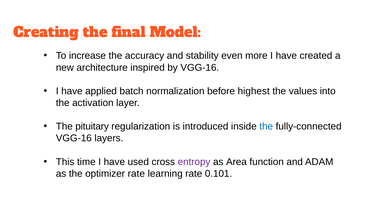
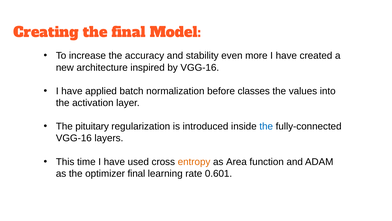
highest: highest -> classes (254, 91)
entropy colour: purple -> orange (194, 161)
optimizer rate: rate -> final (136, 173)
0.101: 0.101 -> 0.601 (219, 173)
